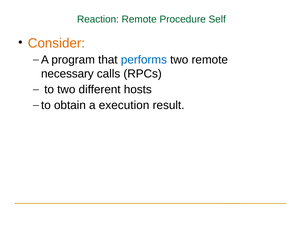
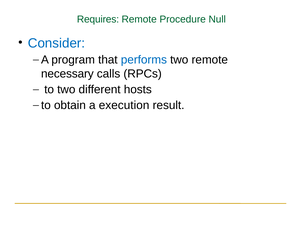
Reaction: Reaction -> Requires (98, 19)
Self: Self -> Null (217, 19)
Consider colour: orange -> blue (56, 43)
